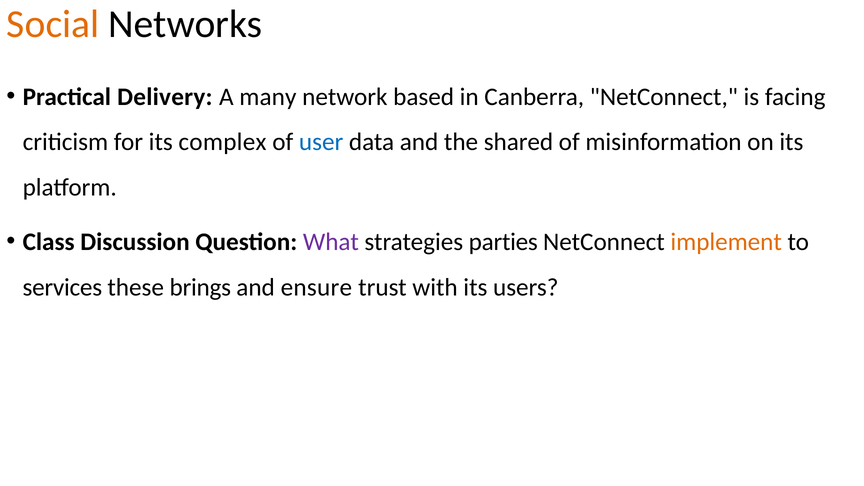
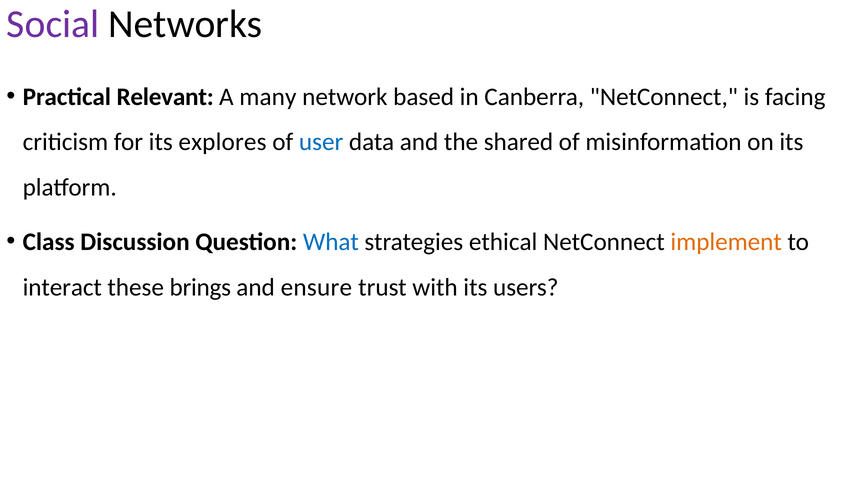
Social colour: orange -> purple (53, 24)
Delivery: Delivery -> Relevant (165, 97)
complex: complex -> explores (222, 142)
What colour: purple -> blue (331, 242)
parties: parties -> ethical (503, 242)
services: services -> interact (62, 287)
